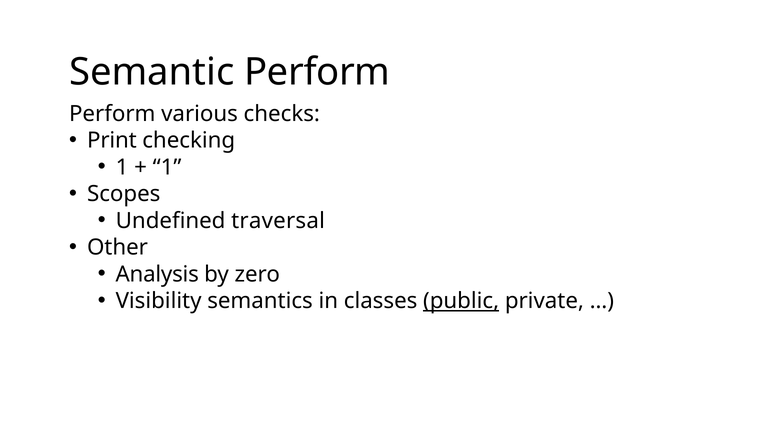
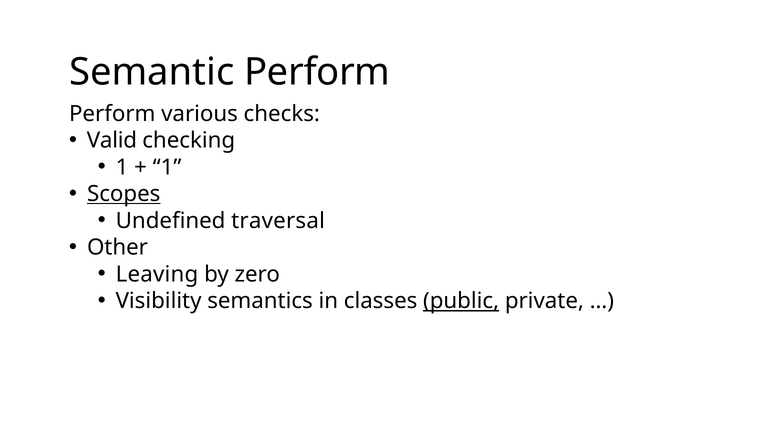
Print: Print -> Valid (112, 141)
Scopes underline: none -> present (124, 194)
Analysis: Analysis -> Leaving (157, 274)
